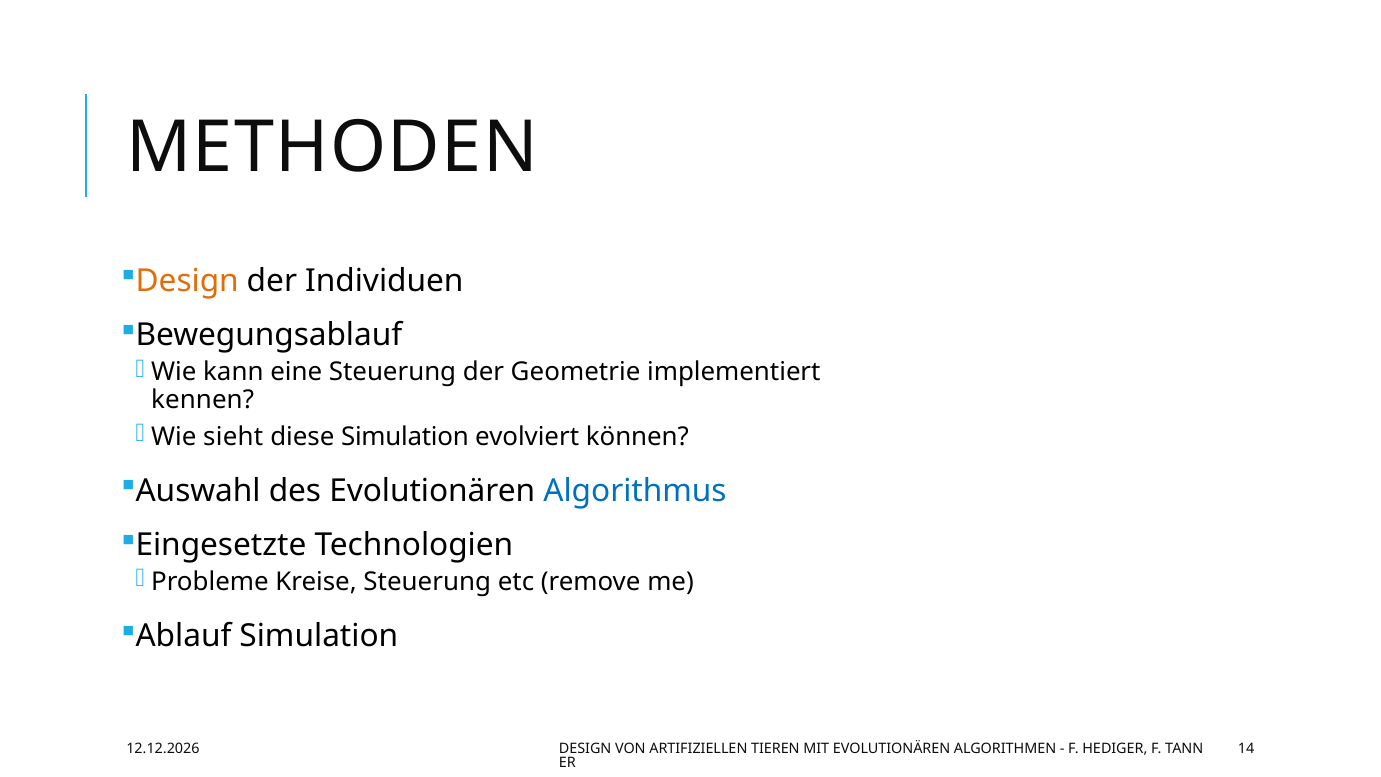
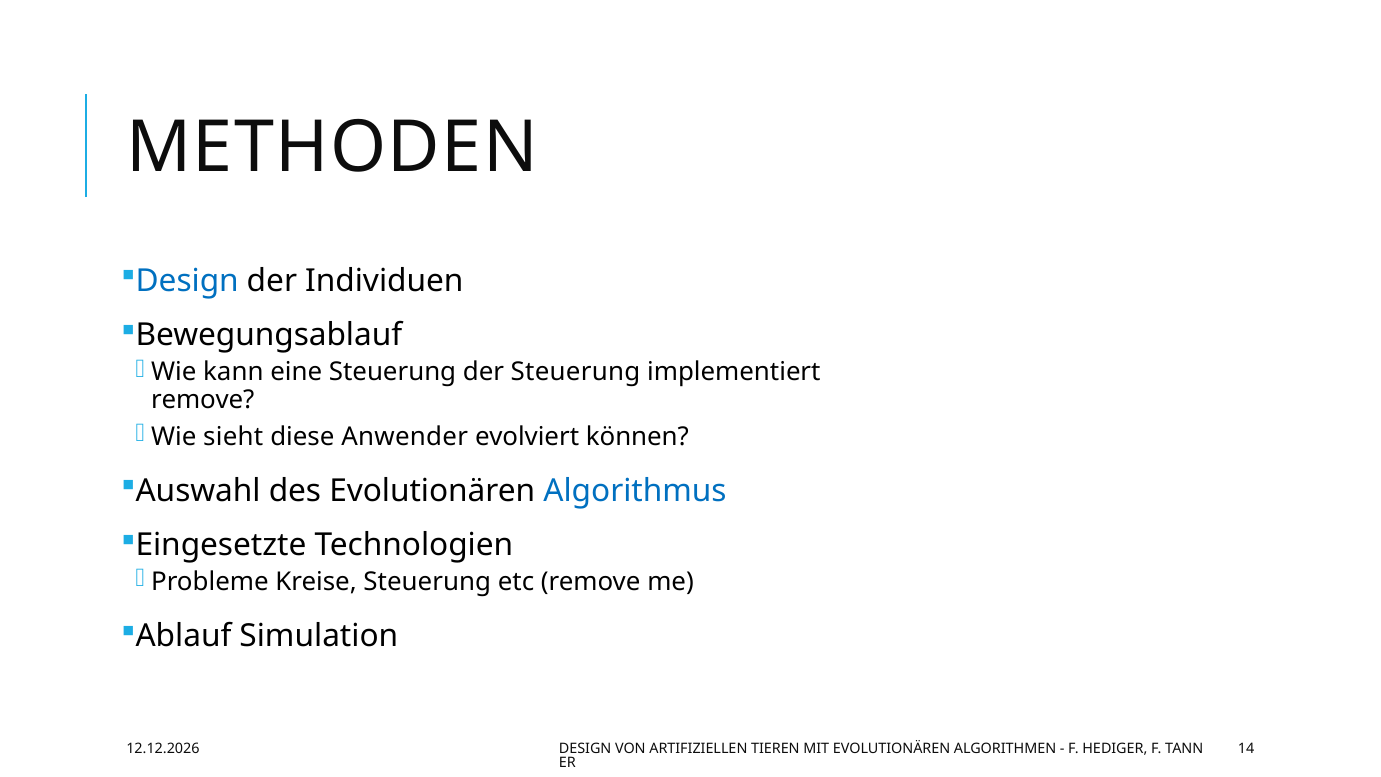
Design colour: orange -> blue (187, 281)
der Geometrie: Geometrie -> Steuerung (575, 372)
kennen: kennen -> remove (203, 400)
diese Simulation: Simulation -> Anwender (405, 437)
